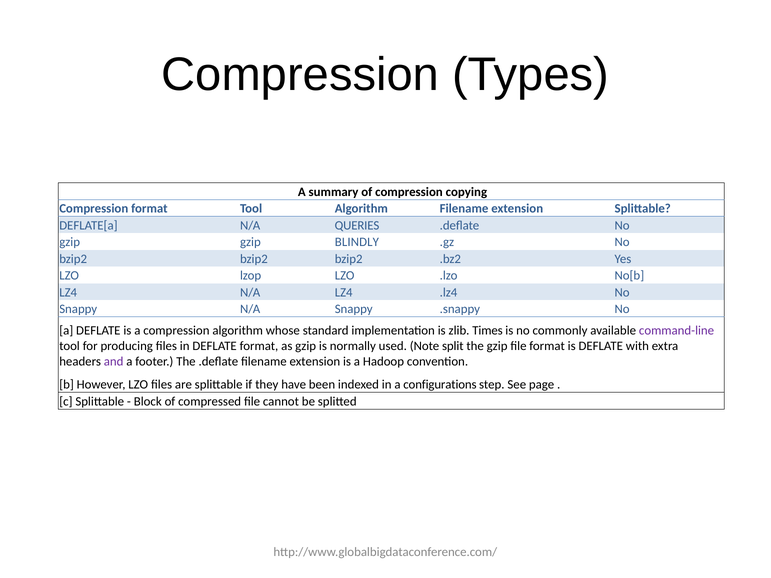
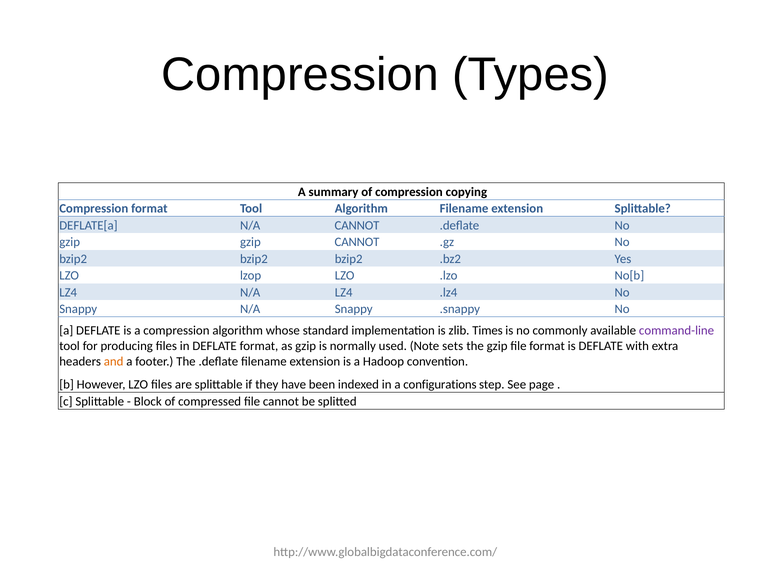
N/A QUERIES: QUERIES -> CANNOT (357, 225)
gzip BLINDLY: BLINDLY -> CANNOT (357, 242)
split: split -> sets (453, 346)
and colour: purple -> orange (114, 362)
